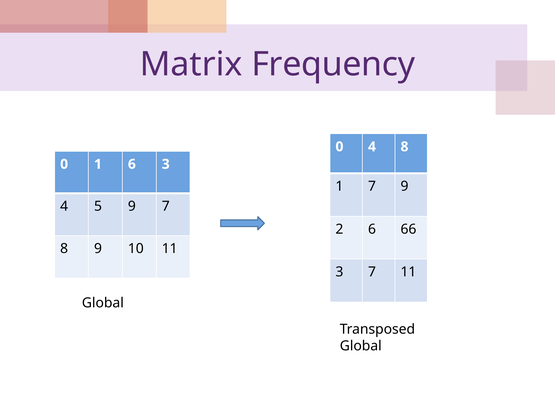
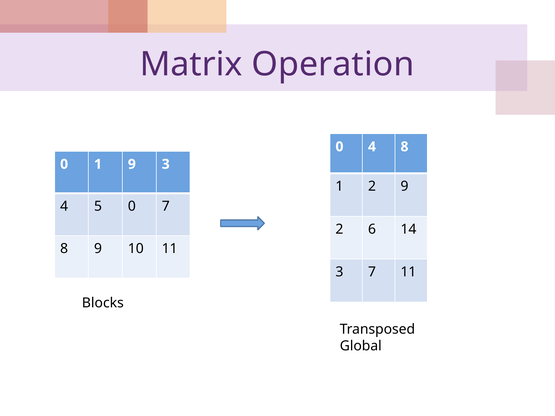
Frequency: Frequency -> Operation (333, 64)
1 6: 6 -> 9 (132, 164)
1 7: 7 -> 2 (372, 187)
5 9: 9 -> 0 (132, 207)
66: 66 -> 14 (408, 229)
Global: Global -> Blocks (103, 303)
